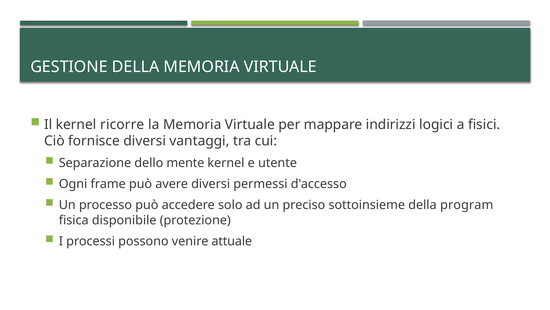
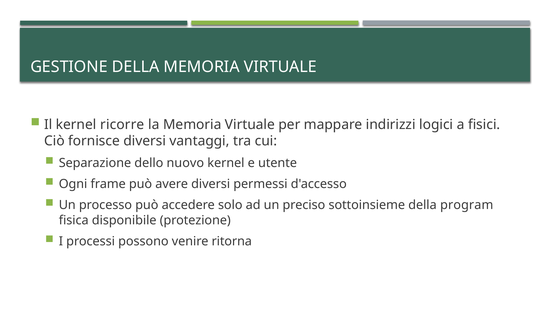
mente: mente -> nuovo (185, 163)
attuale: attuale -> ritorna (232, 241)
